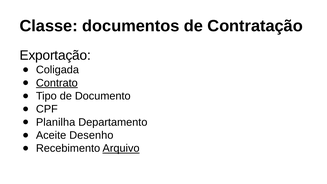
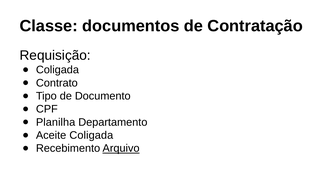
Exportação: Exportação -> Requisição (55, 55)
Contrato underline: present -> none (57, 83)
Aceite Desenho: Desenho -> Coligada (91, 135)
